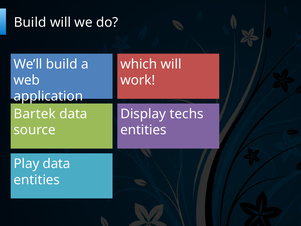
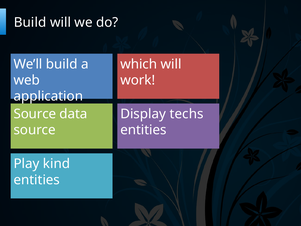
Bartek: Bartek -> Source (35, 114)
Play data: data -> kind (56, 164)
